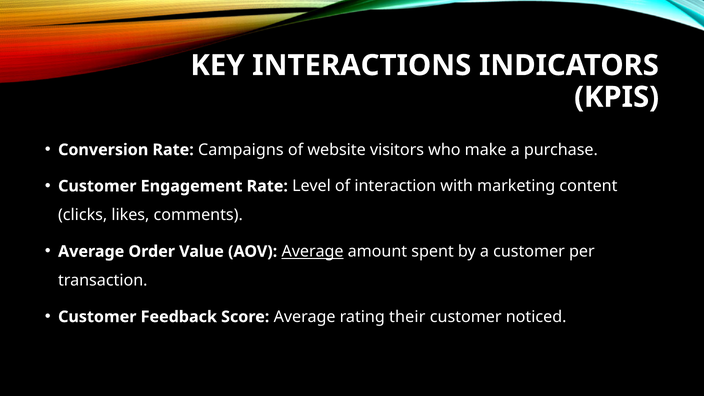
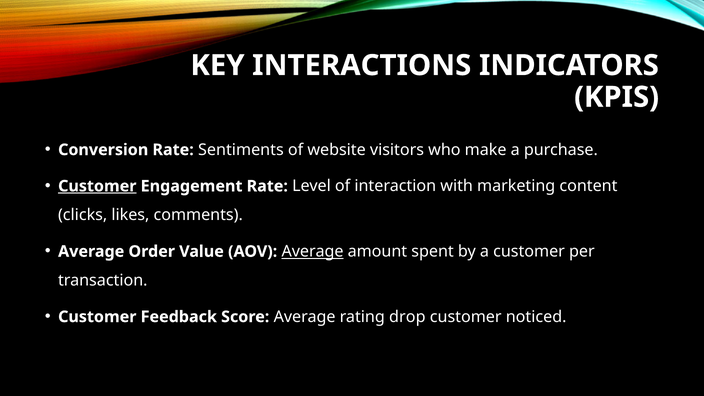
Campaigns: Campaigns -> Sentiments (241, 150)
Customer underline: none -> present (97, 186)
their: their -> drop (407, 317)
